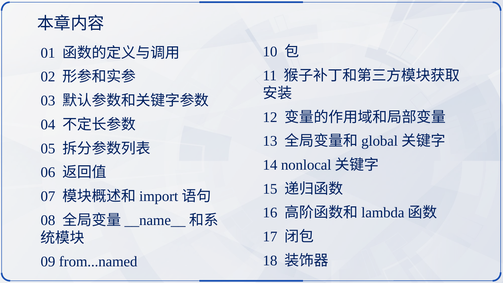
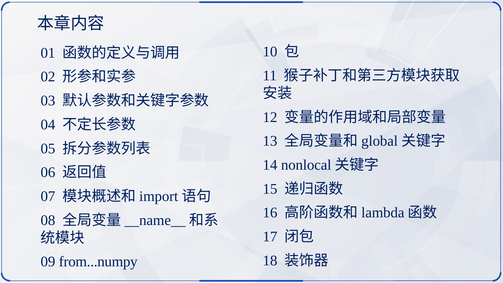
from...named: from...named -> from...numpy (98, 262)
